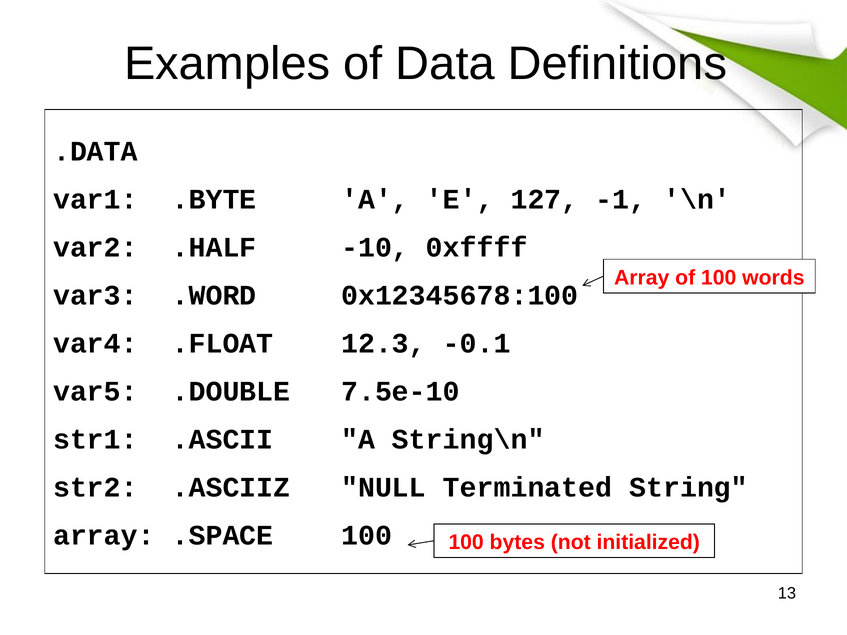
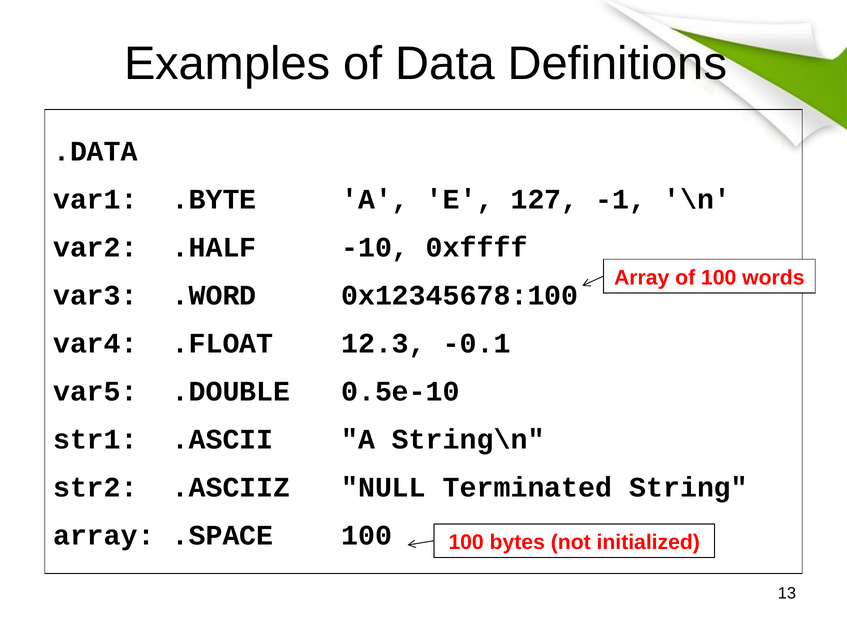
7.5e-10: 7.5e-10 -> 0.5e-10 (400, 392)
